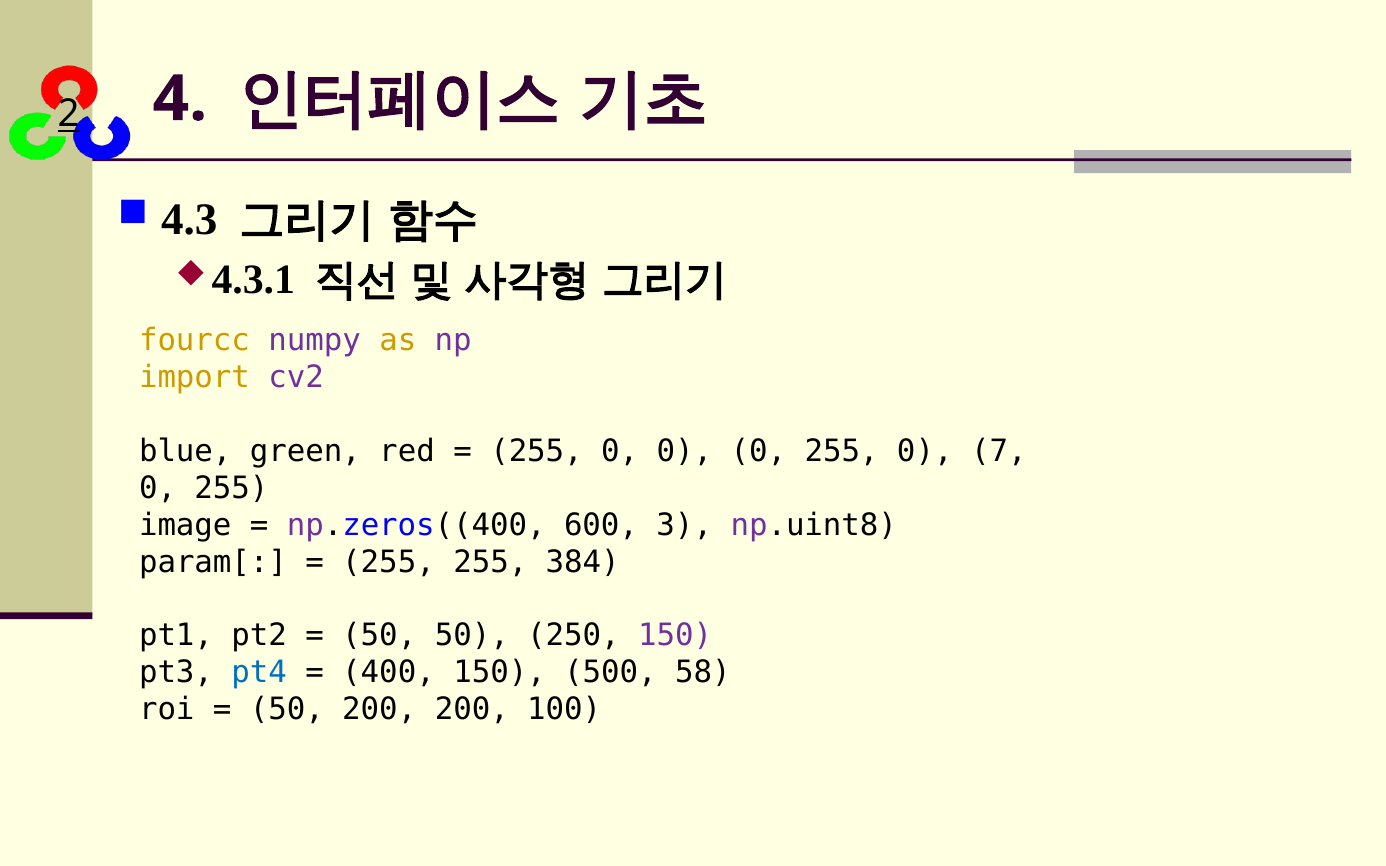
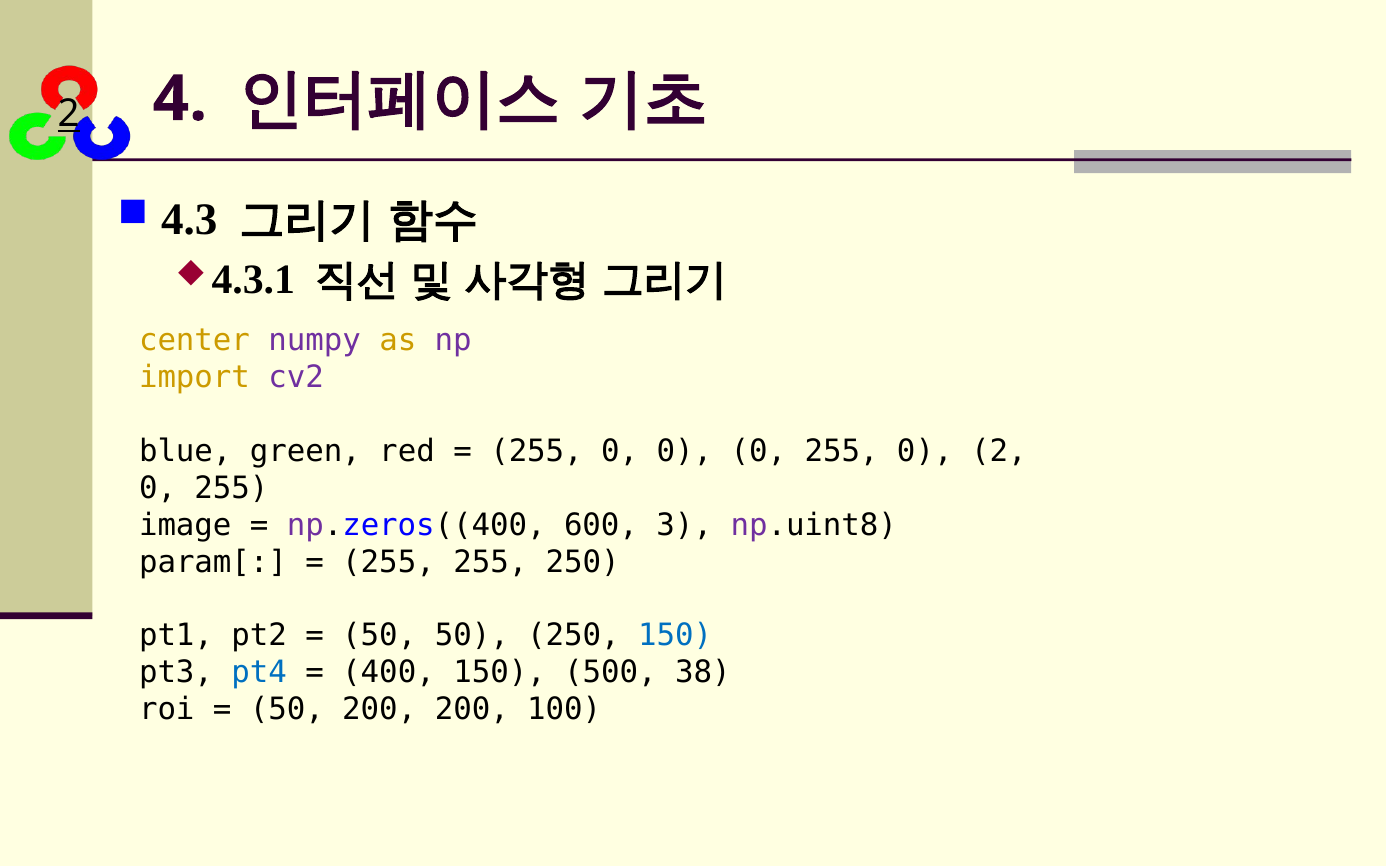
fourcc: fourcc -> center (195, 340)
0 7: 7 -> 2 (999, 451)
255 384: 384 -> 250 (583, 562)
150 colour: purple -> blue (675, 636)
58: 58 -> 38 (703, 673)
